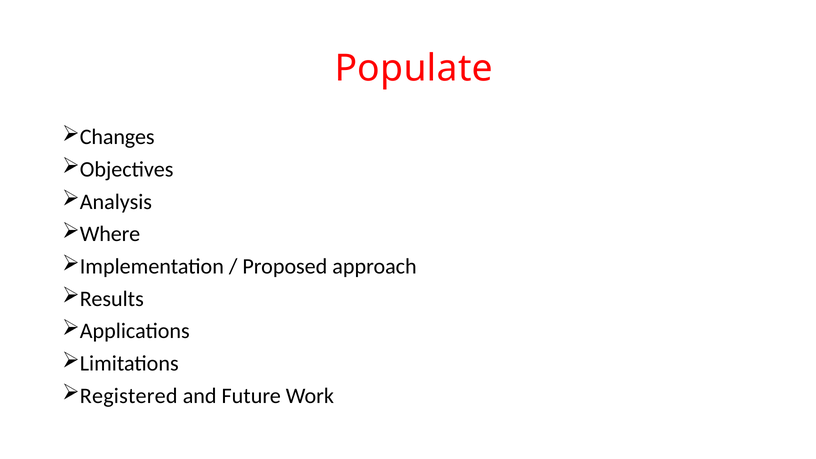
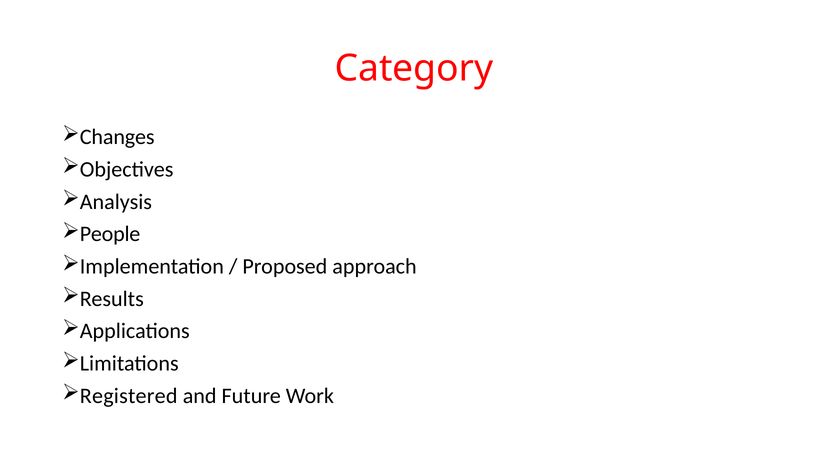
Populate: Populate -> Category (414, 69)
Where: Where -> People (110, 234)
